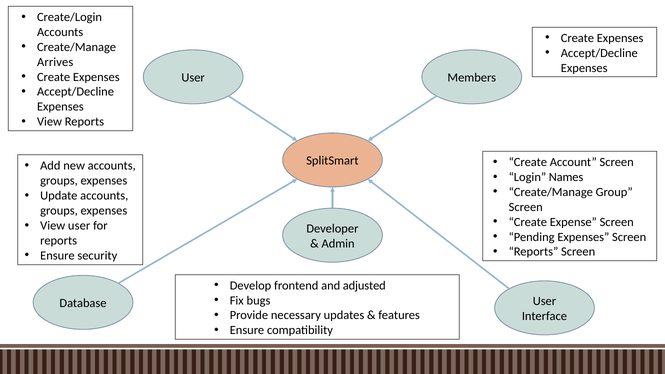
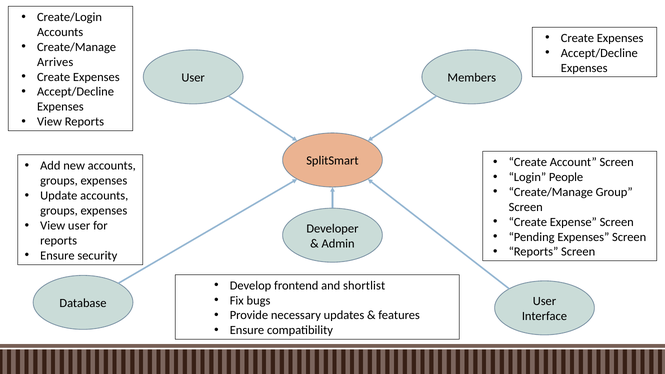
Names: Names -> People (566, 177)
adjusted: adjusted -> shortlist (364, 286)
